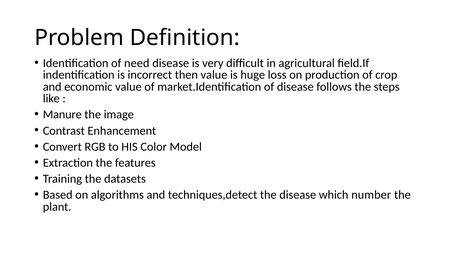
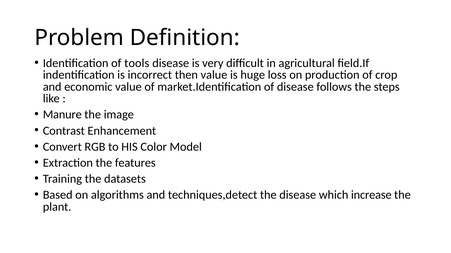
need: need -> tools (137, 63)
number: number -> increase (371, 195)
